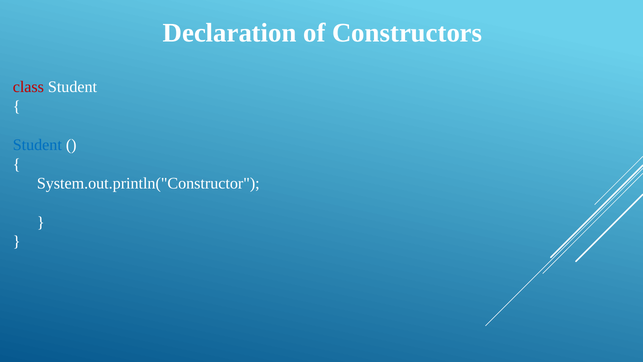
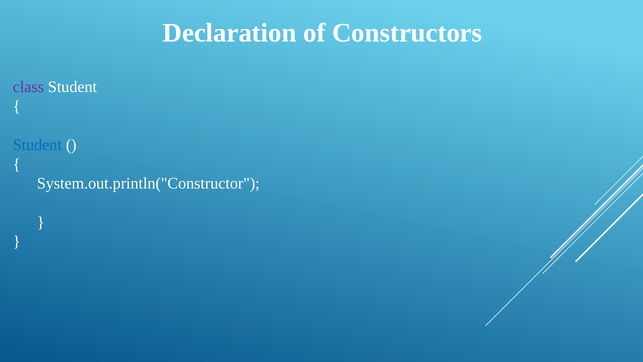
class colour: red -> purple (28, 87)
